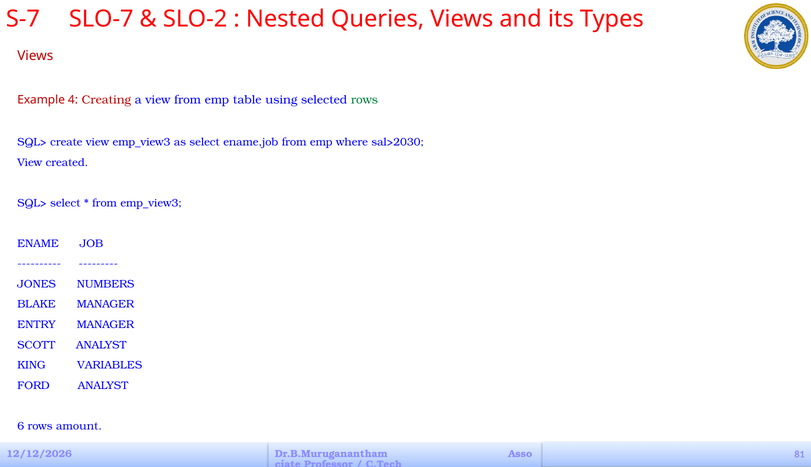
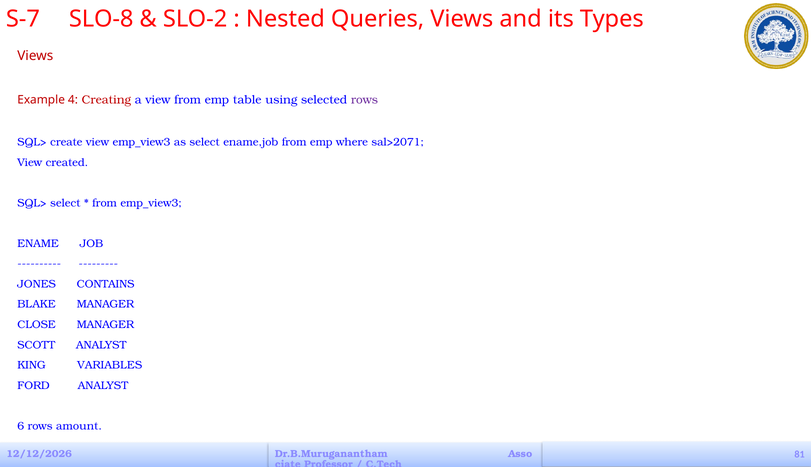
SLO-7: SLO-7 -> SLO-8 (101, 19)
rows colour: green -> purple (364, 100)
sal>2030: sal>2030 -> sal>2071 (398, 142)
NUMBERS: NUMBERS -> CONTAINS (106, 284)
ENTRY: ENTRY -> CLOSE (37, 325)
